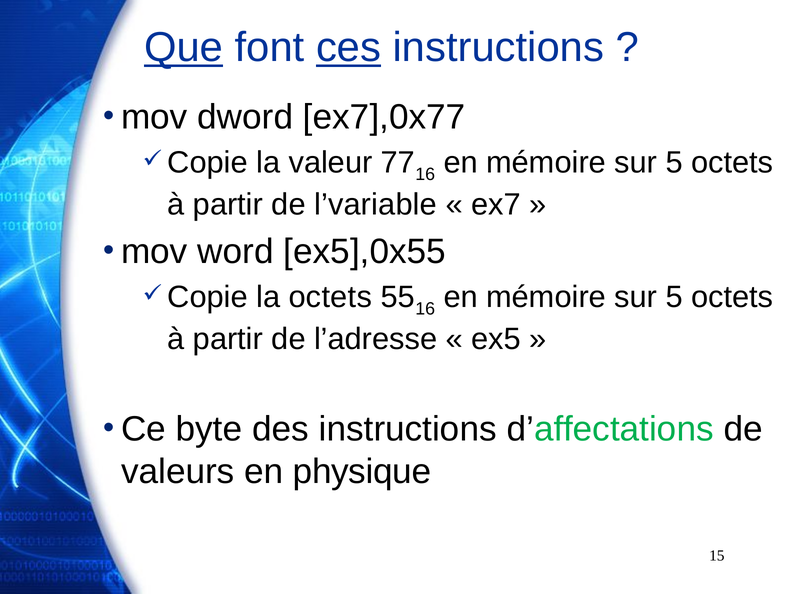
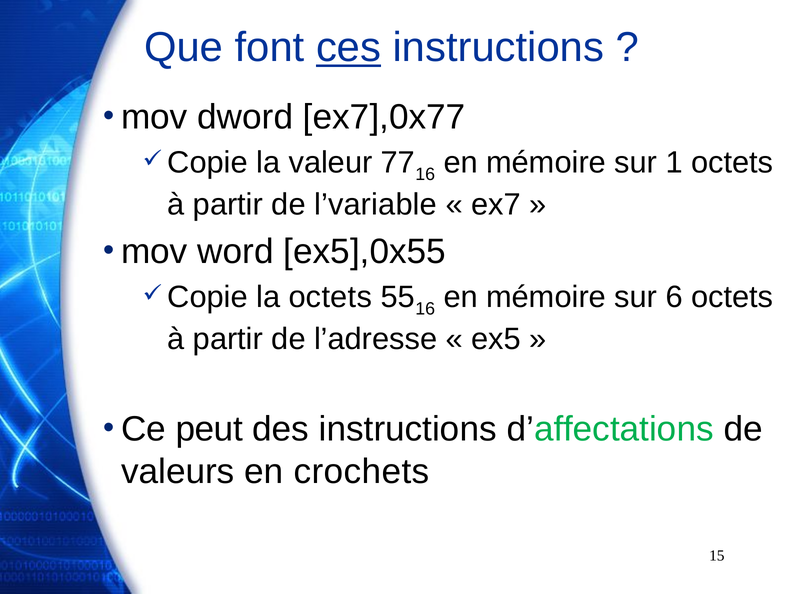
Que underline: present -> none (184, 48)
5: 5 -> 1 (674, 162)
5: 5 -> 6 (674, 297)
byte: byte -> peut (209, 429)
physique: physique -> crochets (362, 471)
